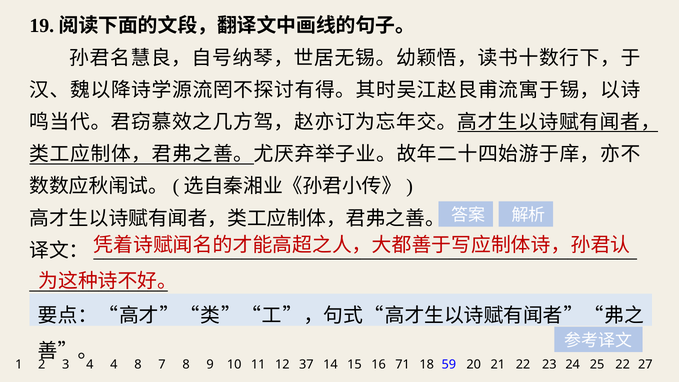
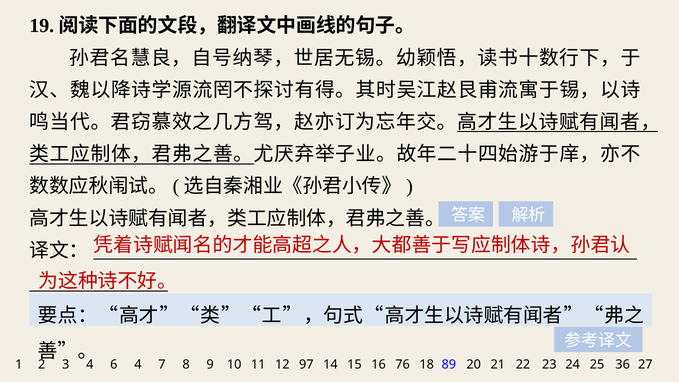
4 4: 4 -> 6 (114, 364)
3 8: 8 -> 4 (138, 364)
37: 37 -> 97 (306, 364)
71: 71 -> 76 (403, 364)
59: 59 -> 89 (449, 364)
23 22: 22 -> 36 (623, 364)
